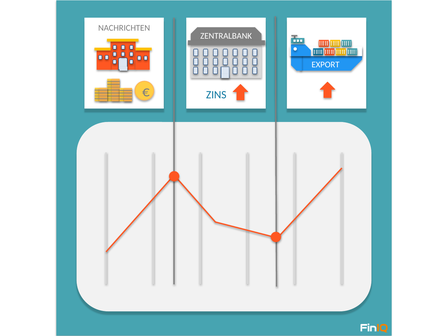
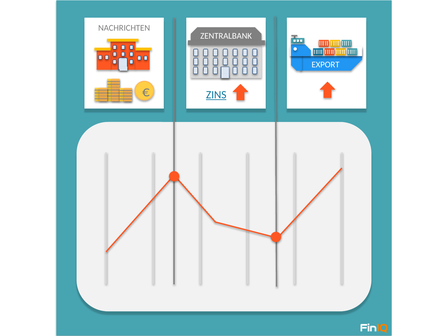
ZINS underline: none -> present (216, 95)
